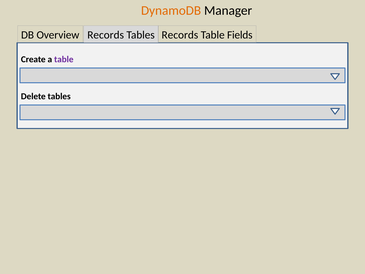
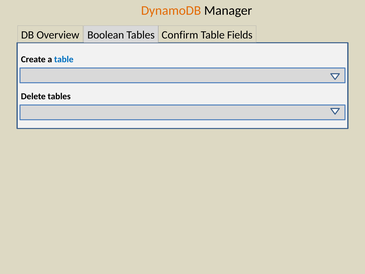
Overview Records: Records -> Boolean (106, 35)
Tables Records: Records -> Confirm (180, 35)
table colour: purple -> blue (64, 59)
